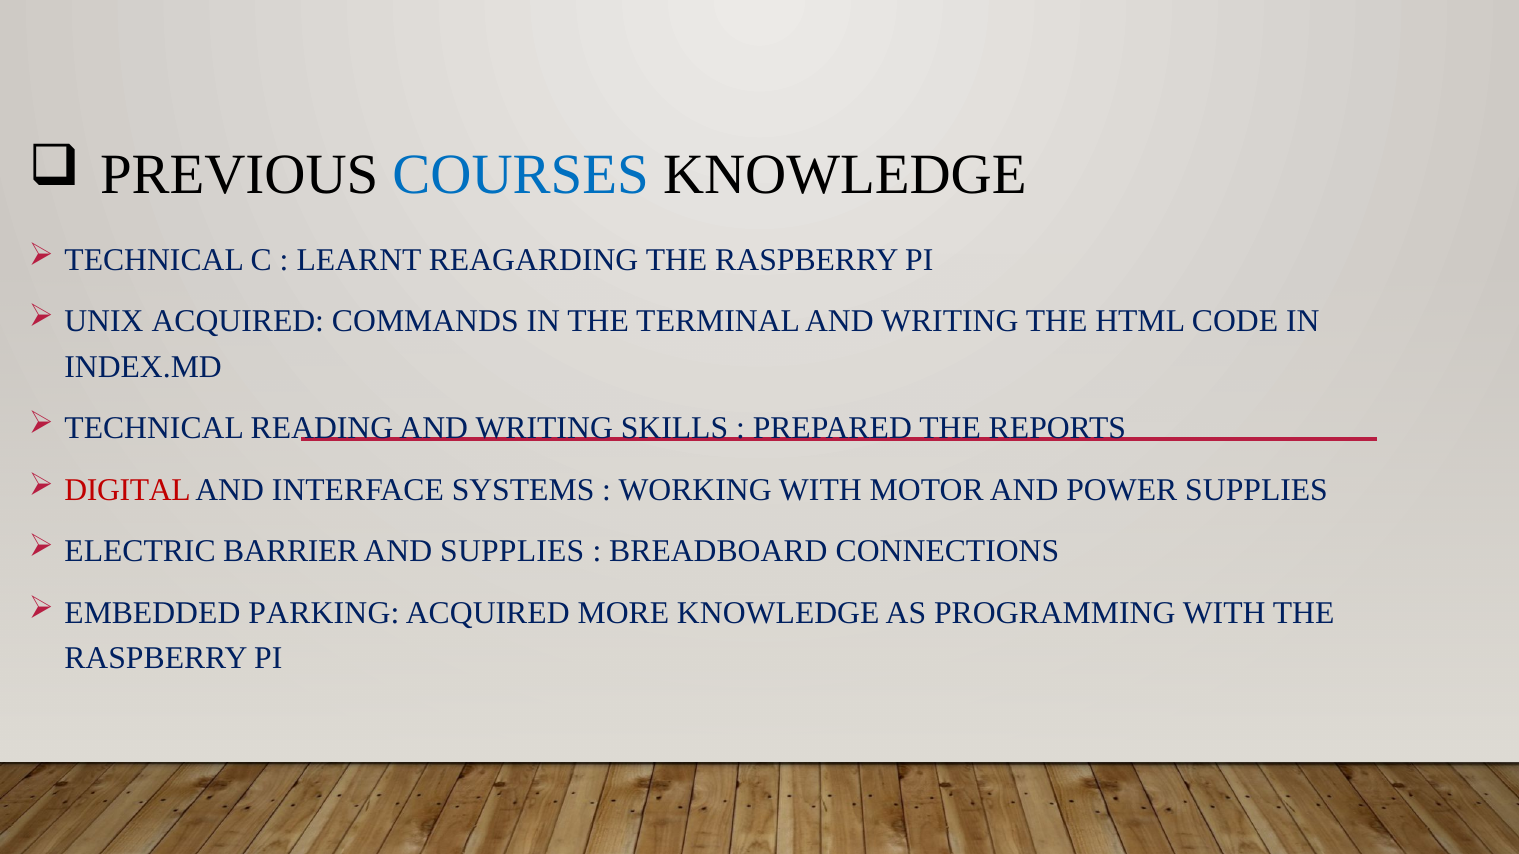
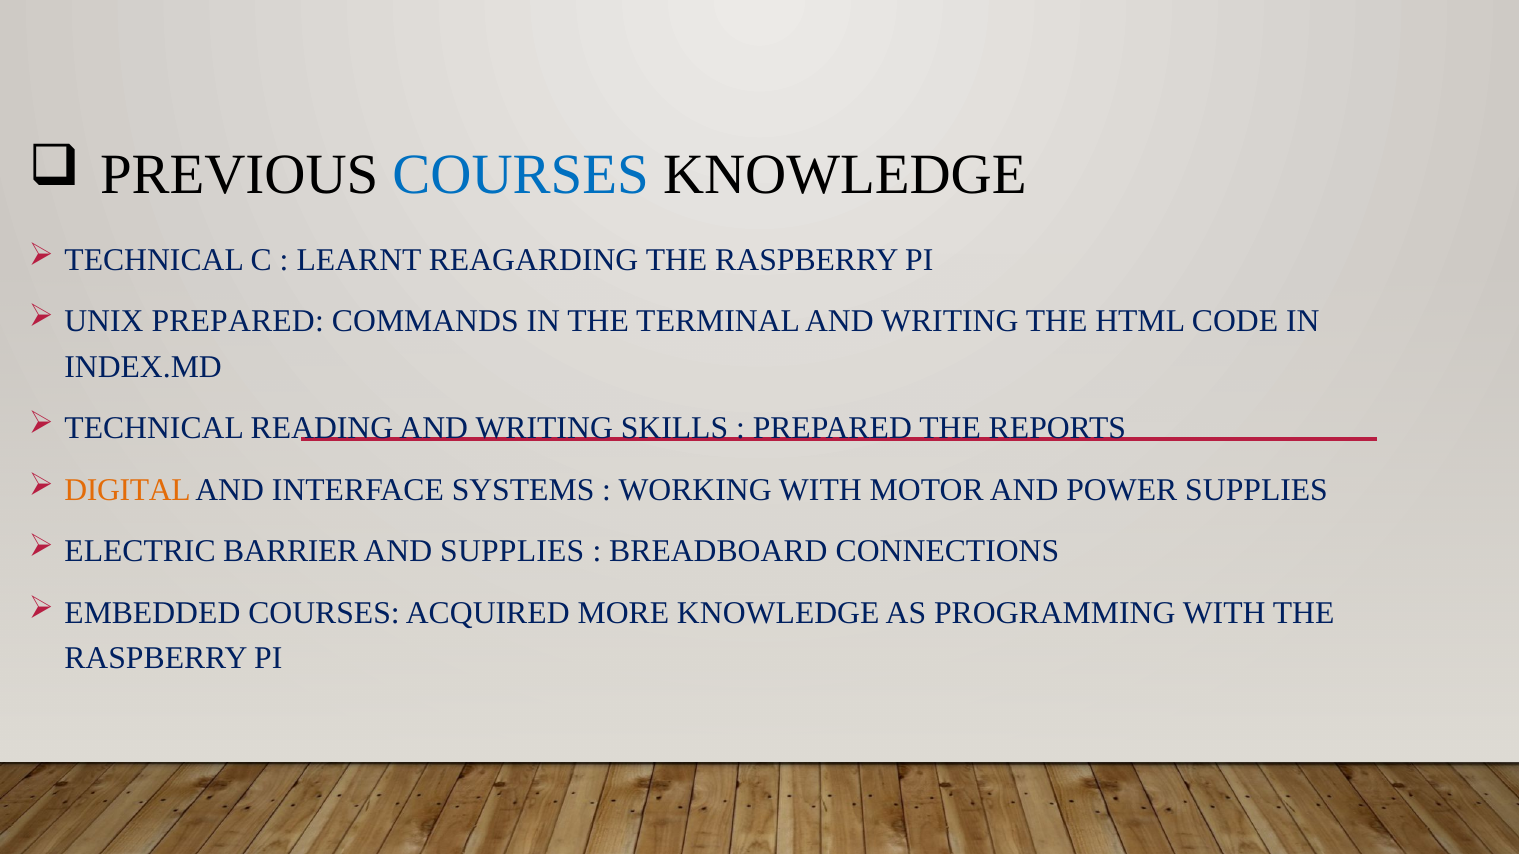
UNIX ACQUIRED: ACQUIRED -> PREPARED (238, 322)
DIGITAL colour: red -> orange (127, 490)
EMBEDDED PARKING: PARKING -> COURSES (324, 613)
